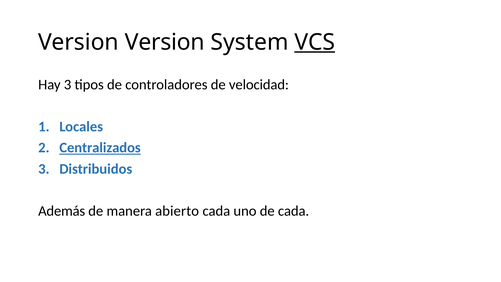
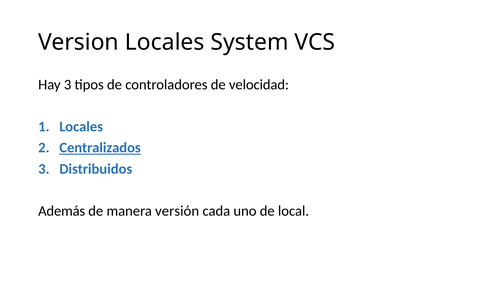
Version Version: Version -> Locales (165, 42)
VCS underline: present -> none (315, 42)
abierto: abierto -> versión (177, 211)
de cada: cada -> local (294, 211)
